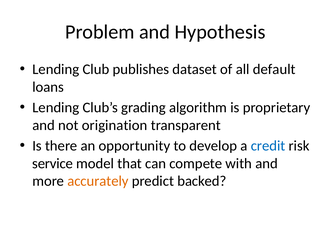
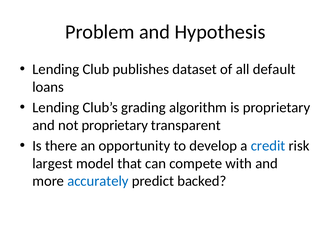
not origination: origination -> proprietary (115, 125)
service: service -> largest (53, 164)
accurately colour: orange -> blue (98, 181)
